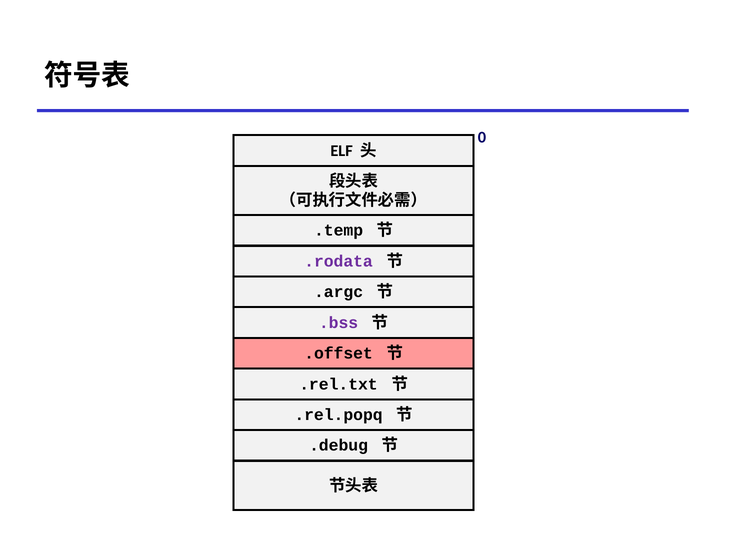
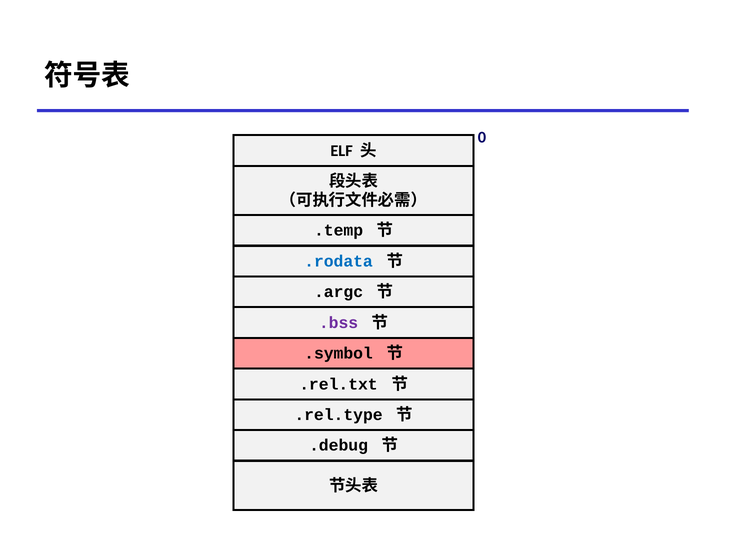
.rodata colour: purple -> blue (339, 261)
.offset: .offset -> .symbol (339, 354)
.rel.popq: .rel.popq -> .rel.type (339, 415)
